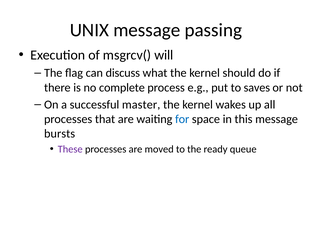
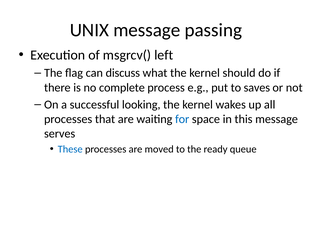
will: will -> left (164, 55)
master: master -> looking (141, 105)
bursts: bursts -> serves (60, 134)
These colour: purple -> blue (70, 149)
